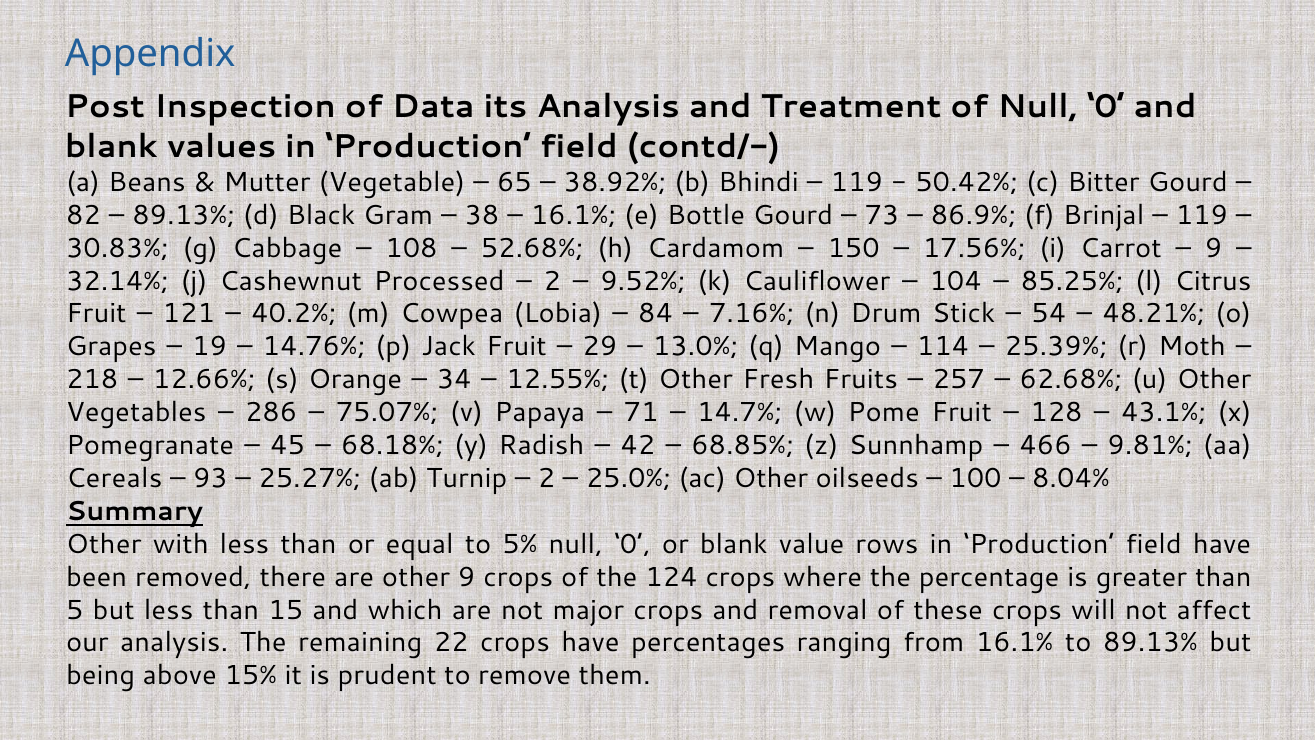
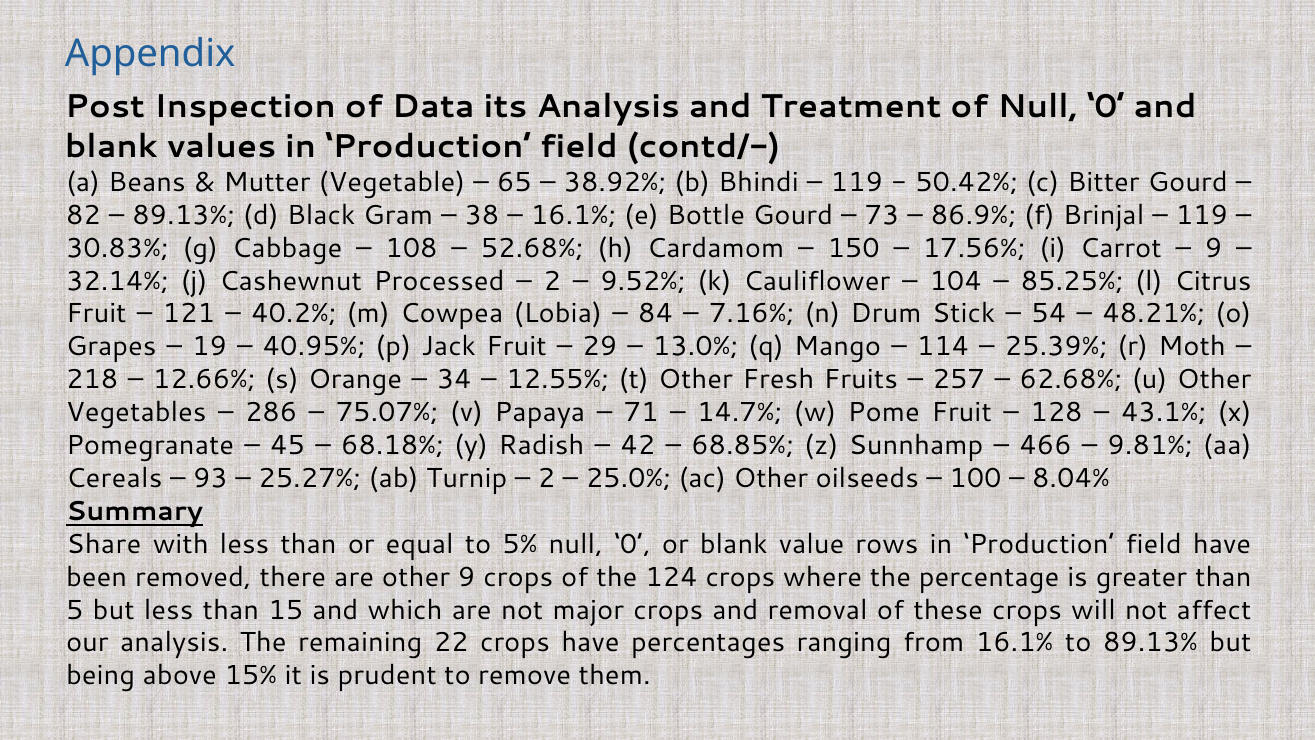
14.76%: 14.76% -> 40.95% (314, 347)
Other: Other -> Share (104, 544)
